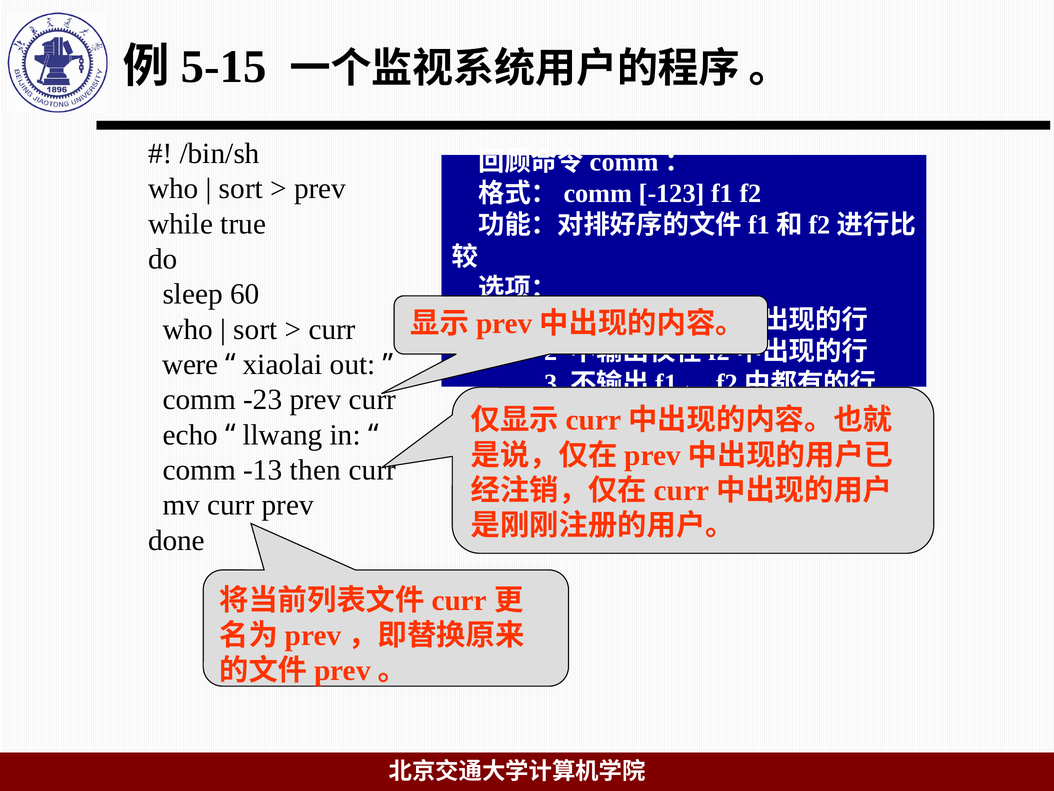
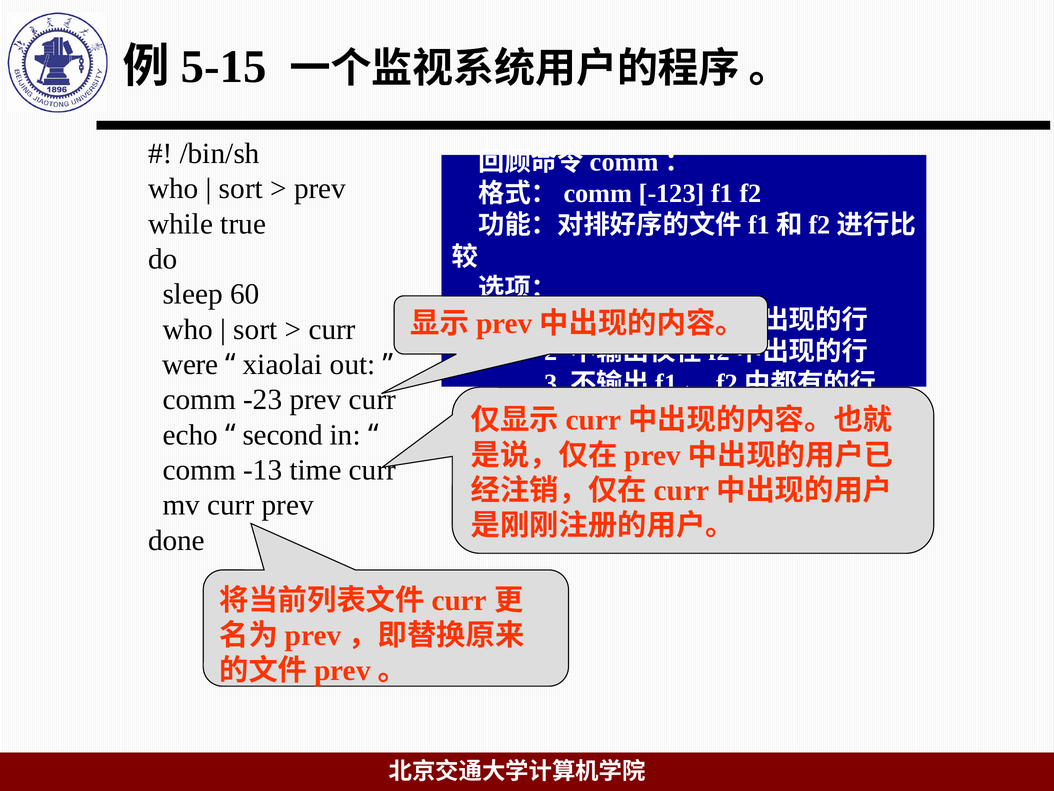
llwang: llwang -> second (283, 435)
then: then -> time (316, 470)
